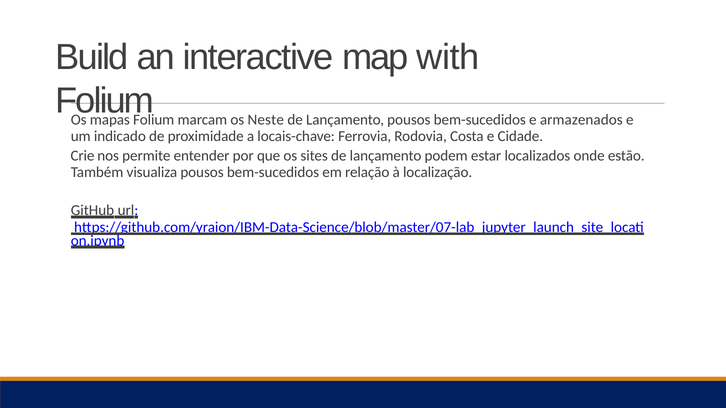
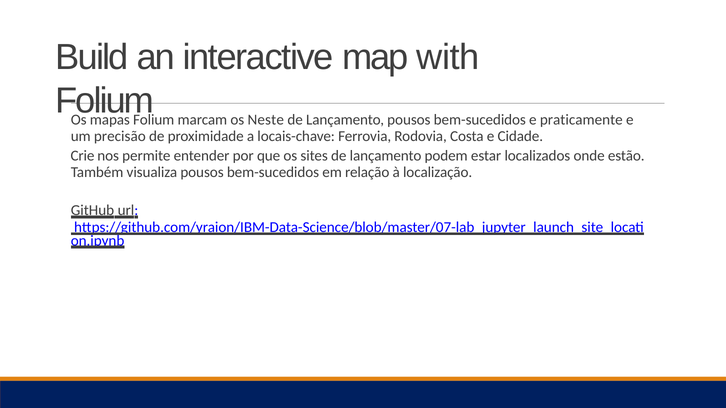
armazenados: armazenados -> praticamente (581, 120)
indicado: indicado -> precisão (120, 137)
